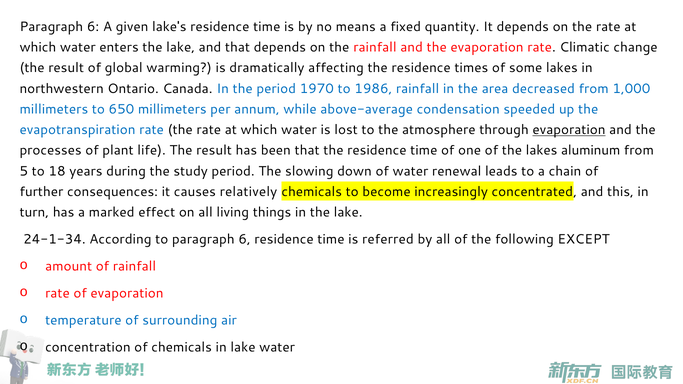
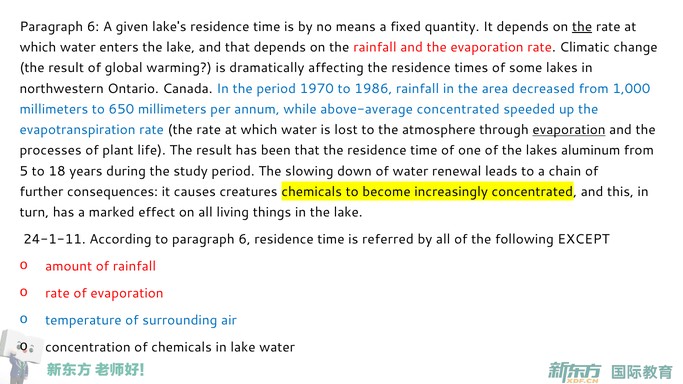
the underline: none -> present (582, 27)
above-average condensation: condensation -> concentrated (458, 109)
relatively: relatively -> creatures (249, 192)
24-1-34: 24-1-34 -> 24-1-11 (54, 239)
